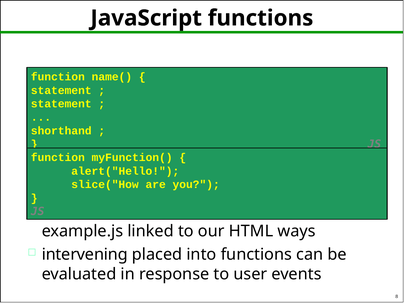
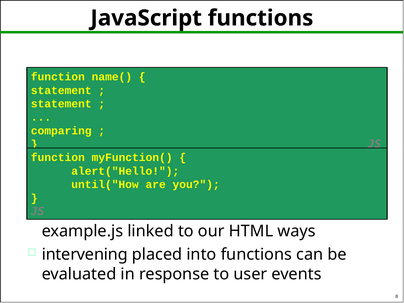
shorthand: shorthand -> comparing (61, 131)
slice("How: slice("How -> until("How (105, 185)
